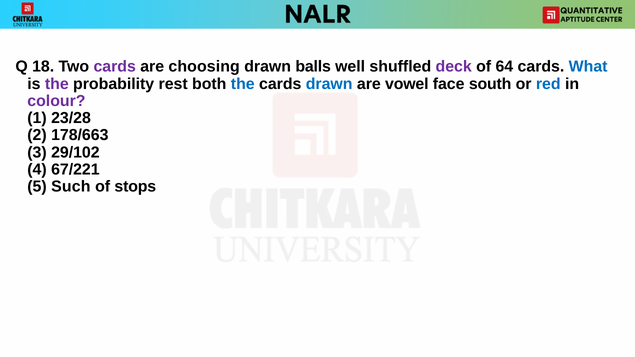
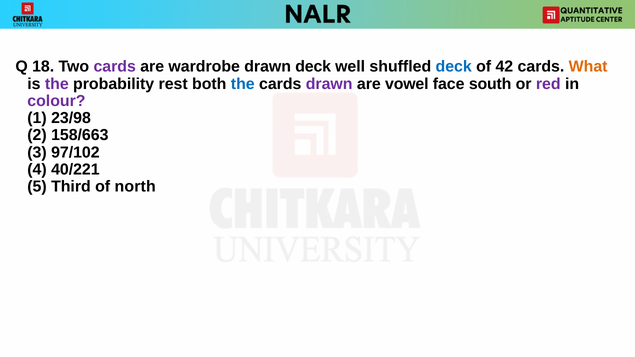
choosing: choosing -> wardrobe (204, 67)
drawn balls: balls -> deck (313, 67)
deck colour: purple -> blue (454, 67)
64: 64 -> 42 (504, 67)
What colour: blue -> orange (588, 67)
drawn colour: blue -> purple (329, 84)
red colour: blue -> purple (548, 84)
23/28: 23/28 -> 23/98 (71, 118)
178/663: 178/663 -> 158/663 (80, 135)
29/102: 29/102 -> 97/102 (75, 152)
67/221: 67/221 -> 40/221 (75, 170)
Such: Such -> Third (71, 187)
stops: stops -> north (135, 187)
